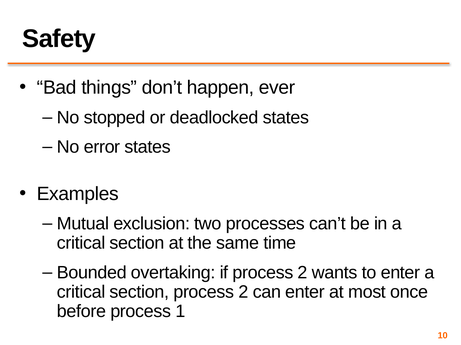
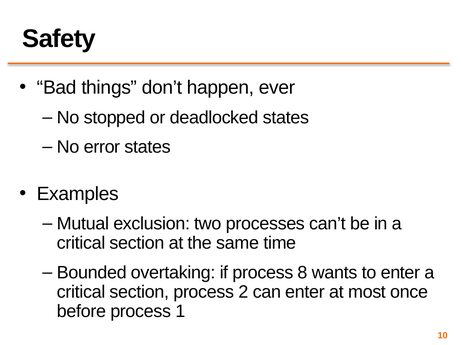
if process 2: 2 -> 8 (303, 273)
